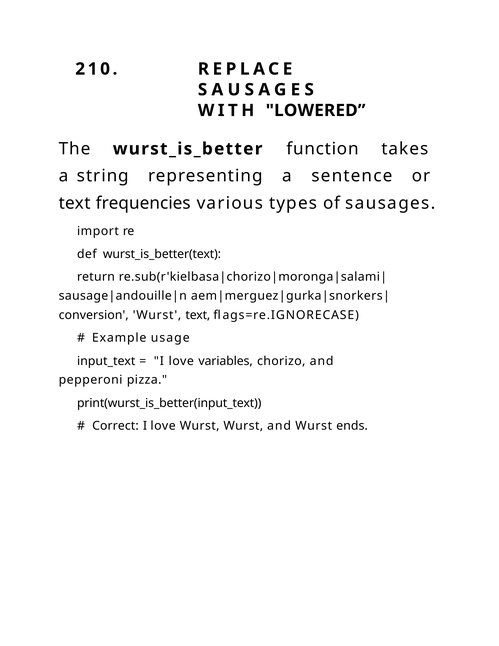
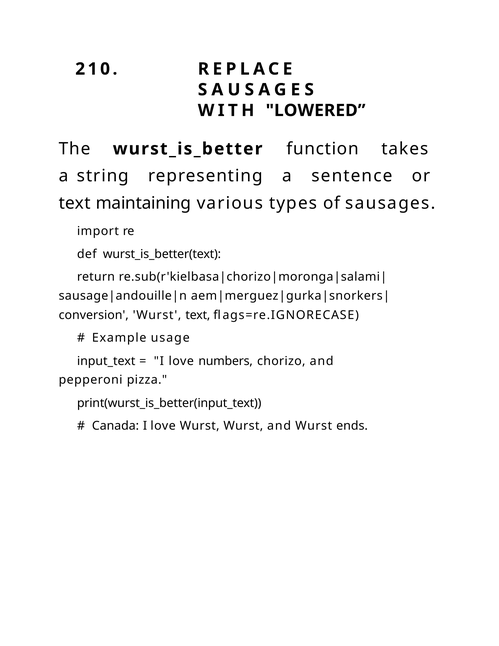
frequencies: frequencies -> maintaining (143, 203)
variables: variables -> numbers (226, 361)
Correct: Correct -> Canada (115, 426)
